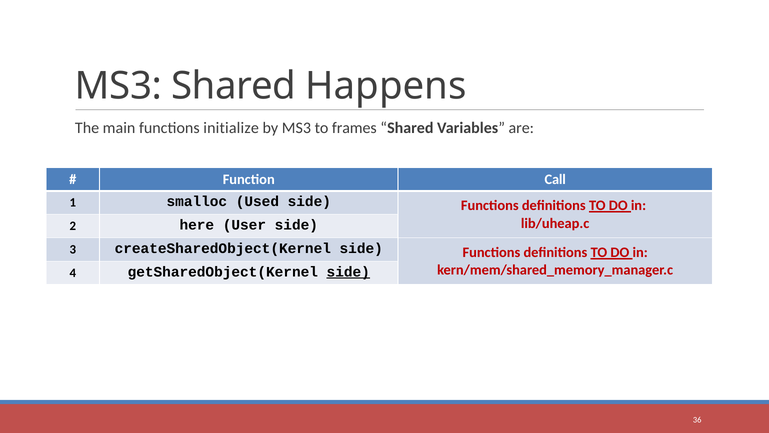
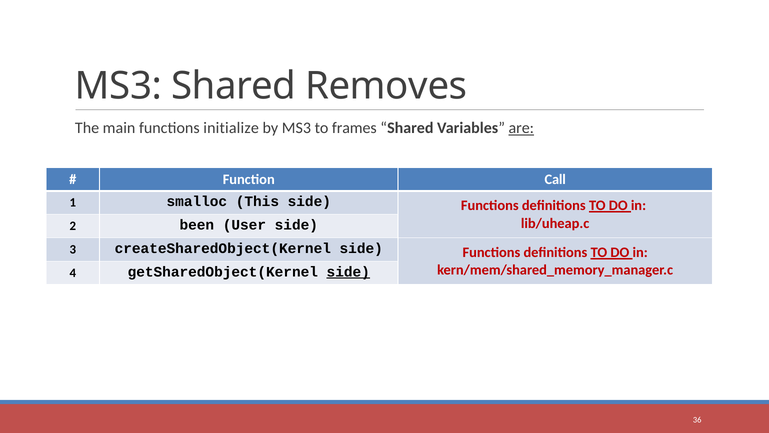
Happens: Happens -> Removes (386, 86)
are underline: none -> present (521, 128)
Used: Used -> This (257, 201)
here: here -> been (197, 225)
